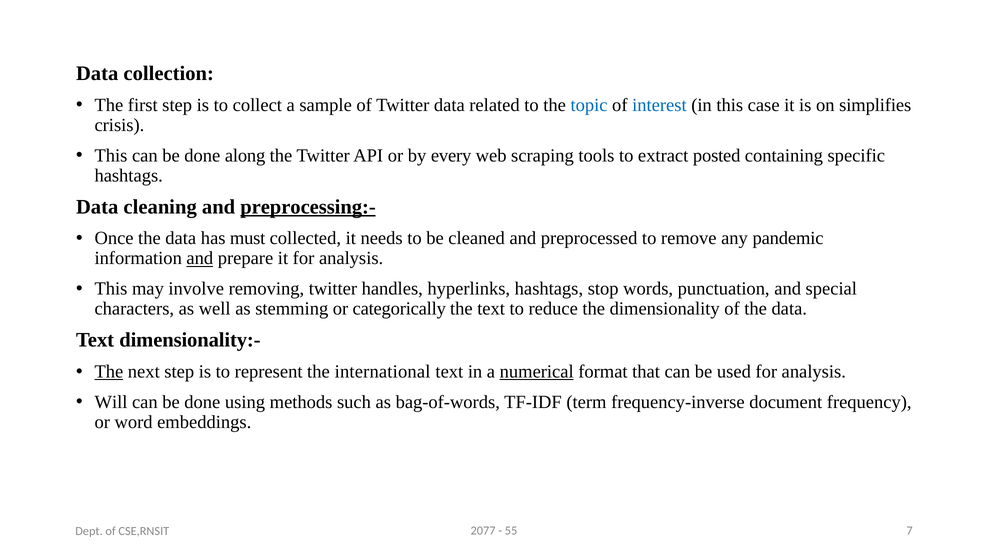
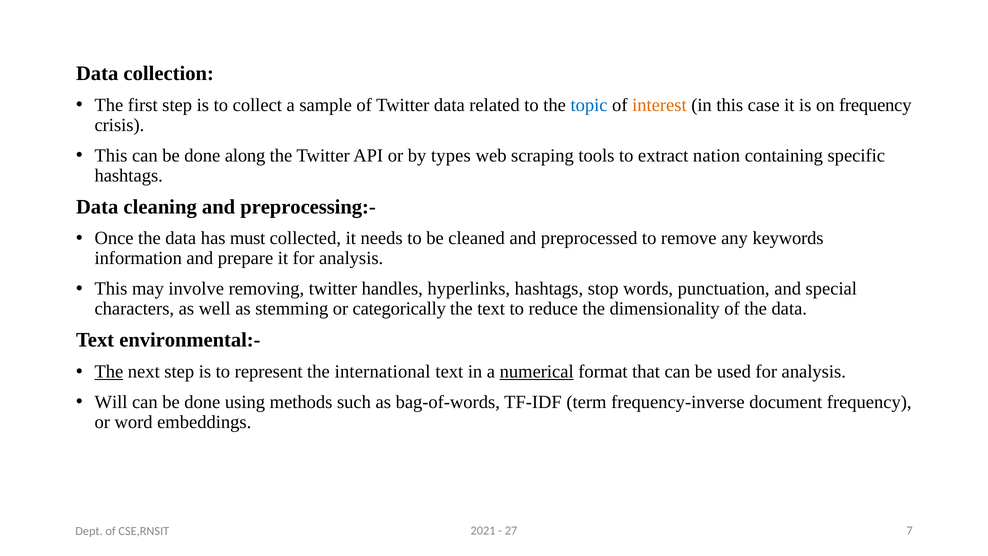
interest colour: blue -> orange (659, 105)
on simplifies: simplifies -> frequency (875, 105)
every: every -> types (451, 155)
posted: posted -> nation (717, 155)
preprocessing:- underline: present -> none (308, 207)
pandemic: pandemic -> keywords (788, 238)
and underline: present -> none (200, 258)
dimensionality:-: dimensionality:- -> environmental:- (190, 340)
2077: 2077 -> 2021 (483, 531)
55: 55 -> 27 (511, 531)
